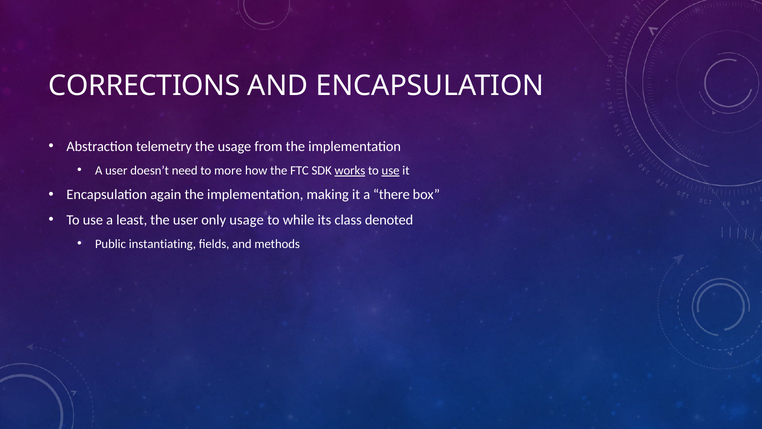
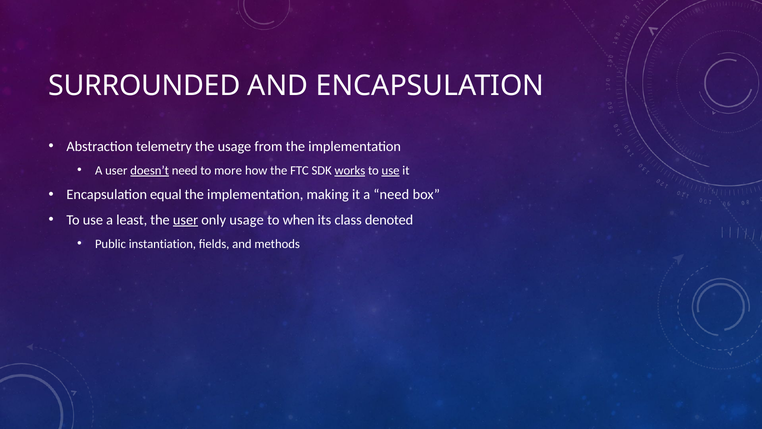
CORRECTIONS: CORRECTIONS -> SURROUNDED (144, 86)
doesn’t underline: none -> present (150, 170)
again: again -> equal (166, 195)
a there: there -> need (391, 195)
user underline: none -> present (186, 220)
while: while -> when (299, 220)
instantiating: instantiating -> instantiation (162, 244)
